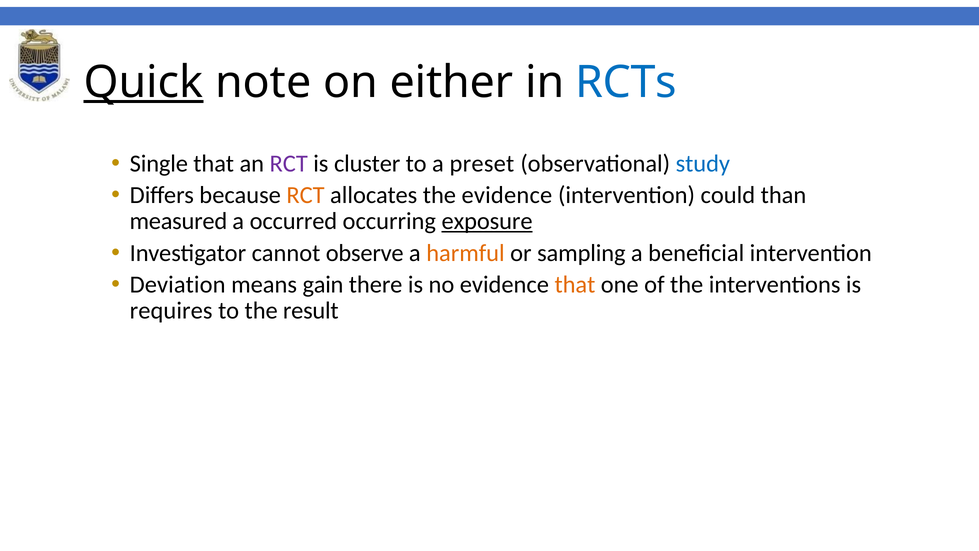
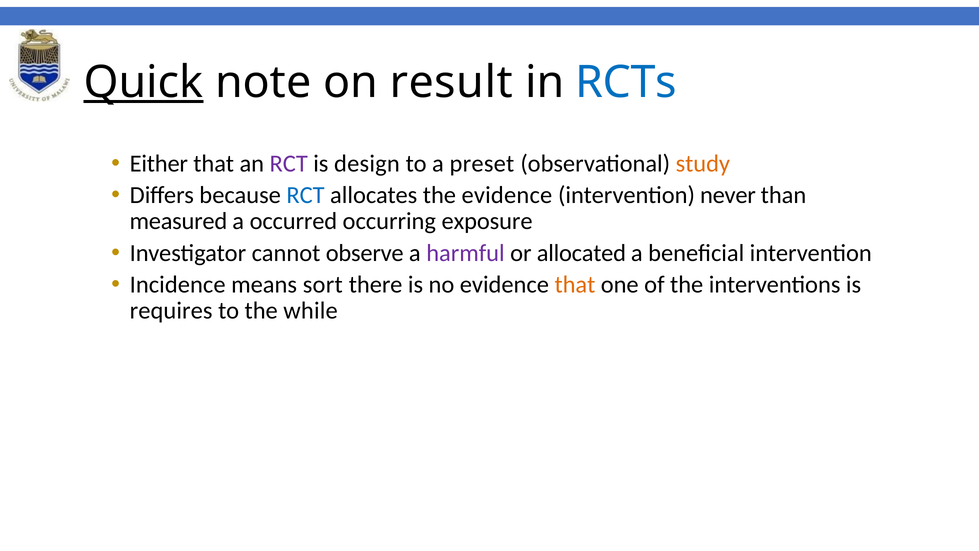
either: either -> result (451, 82)
Single: Single -> Either (159, 163)
cluster: cluster -> design (367, 163)
study colour: blue -> orange (703, 163)
RCT colour: orange -> blue (306, 195)
could: could -> never (728, 195)
exposure underline: present -> none (487, 221)
harmful colour: orange -> purple (465, 253)
sampling: sampling -> allocated (581, 253)
Deviation: Deviation -> Incidence (178, 284)
gain: gain -> sort (323, 284)
result: result -> while (311, 311)
